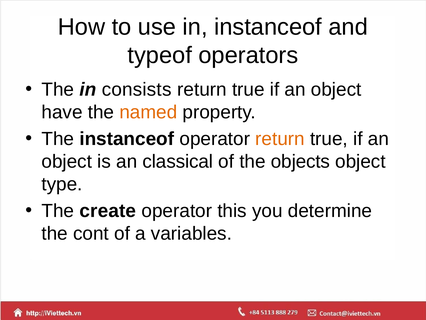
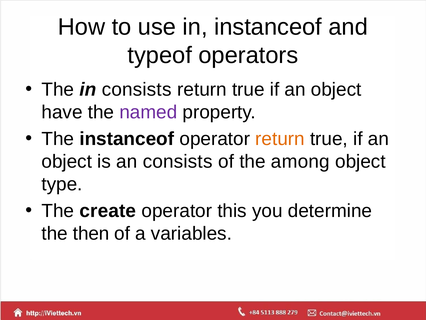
named colour: orange -> purple (148, 112)
an classical: classical -> consists (178, 161)
objects: objects -> among (300, 161)
cont: cont -> then (91, 233)
